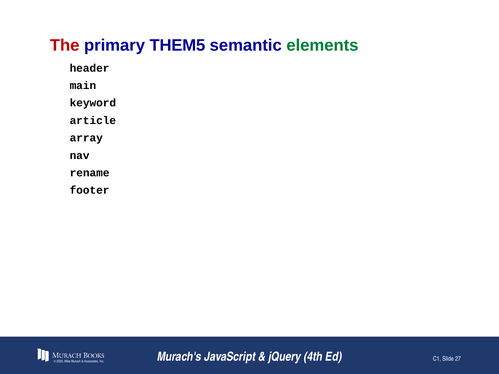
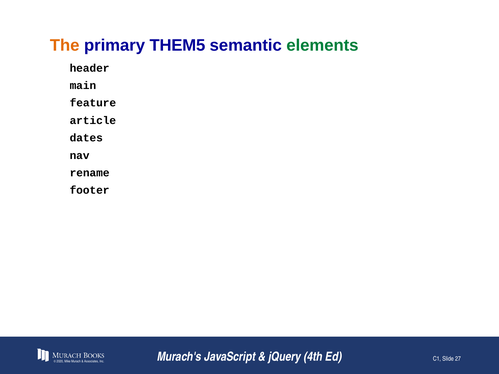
The colour: red -> orange (65, 45)
keyword: keyword -> feature (93, 103)
array: array -> dates (86, 138)
